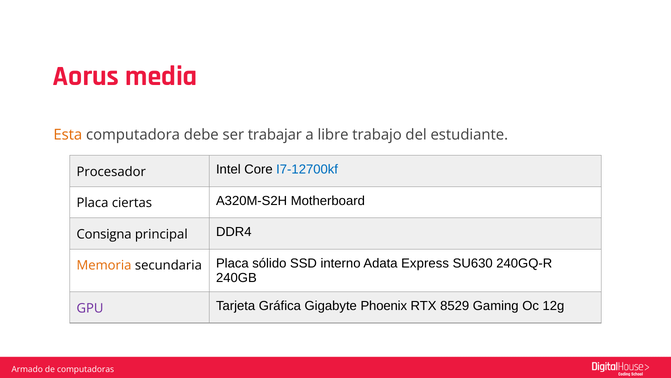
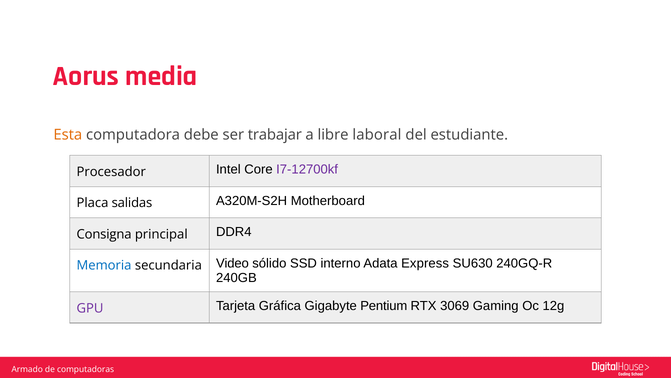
trabajo: trabajo -> laboral (377, 135)
I7-12700kf colour: blue -> purple (307, 169)
ciertas: ciertas -> salidas (132, 203)
Memoria colour: orange -> blue (104, 265)
secundaria Placa: Placa -> Video (232, 263)
Phoenix: Phoenix -> Pentium (384, 306)
8529: 8529 -> 3069 (455, 306)
